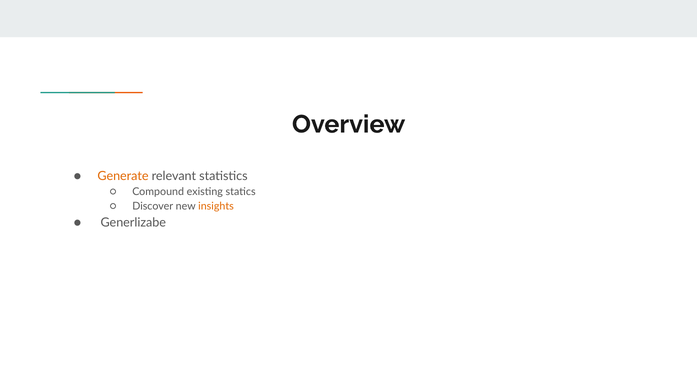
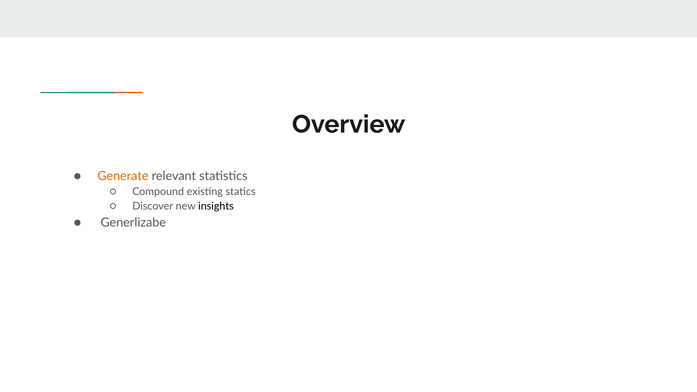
insights colour: orange -> black (216, 207)
